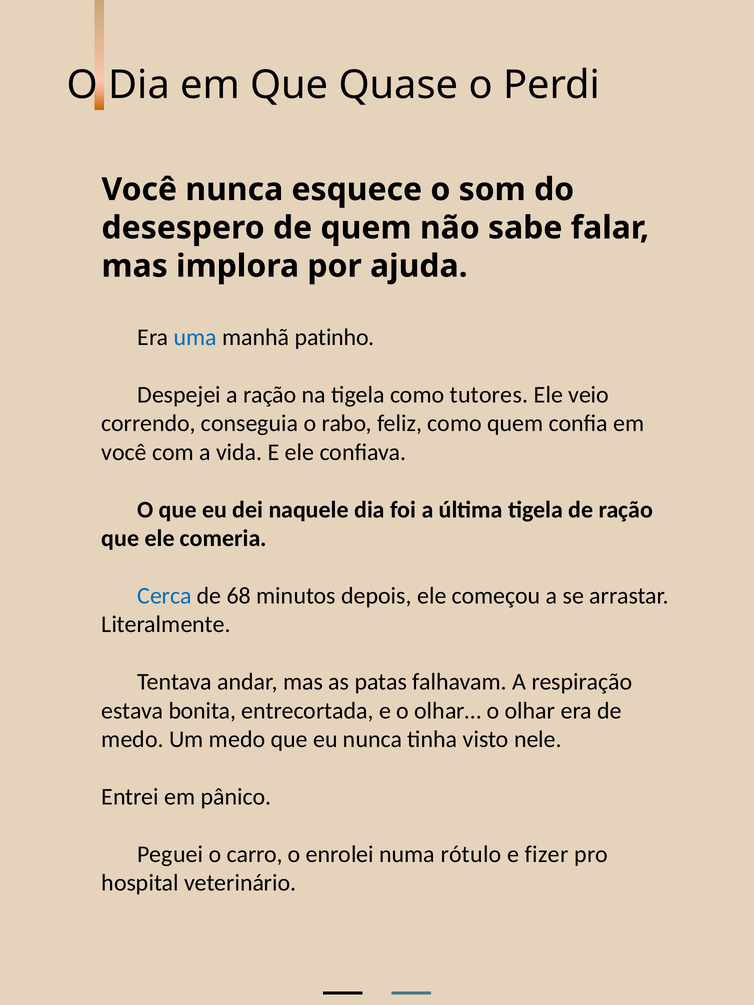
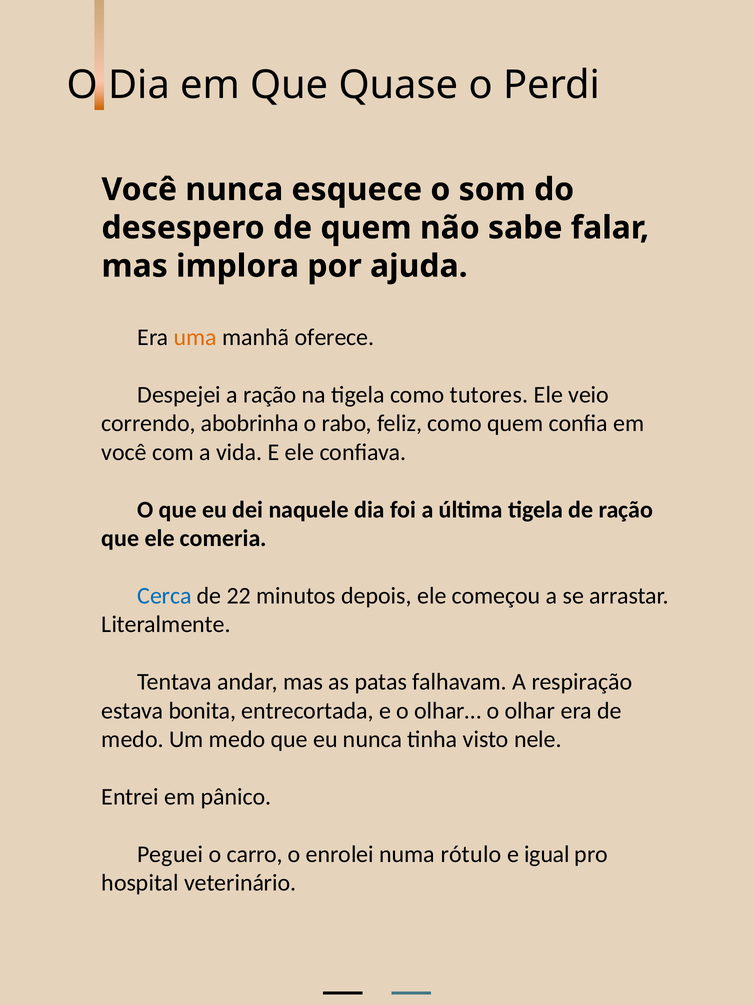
uma colour: blue -> orange (195, 338)
patinho: patinho -> oferece (335, 338)
conseguia: conseguia -> abobrinha (250, 424)
68: 68 -> 22 (239, 596)
fizer: fizer -> igual (547, 855)
